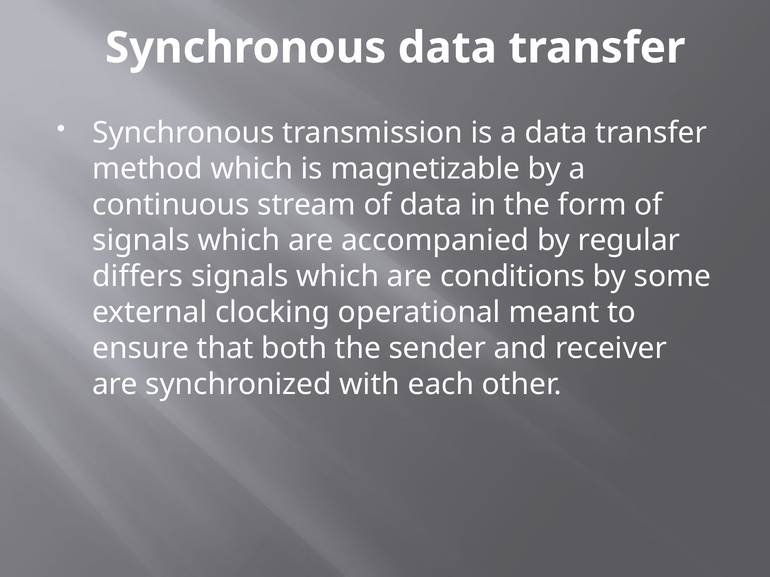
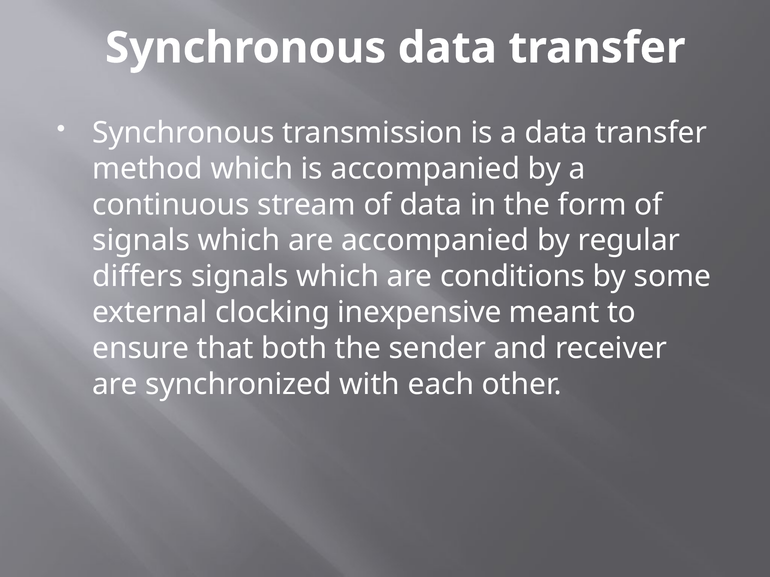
is magnetizable: magnetizable -> accompanied (425, 169)
operational: operational -> inexpensive (419, 313)
